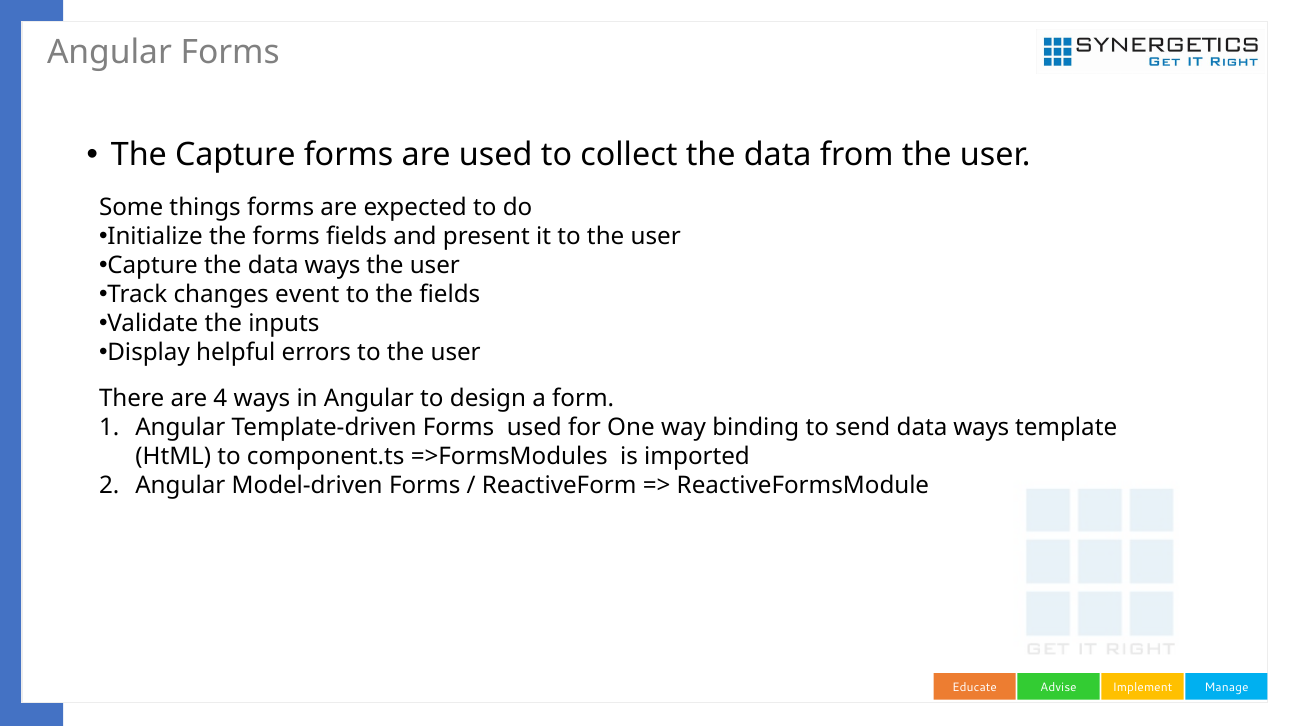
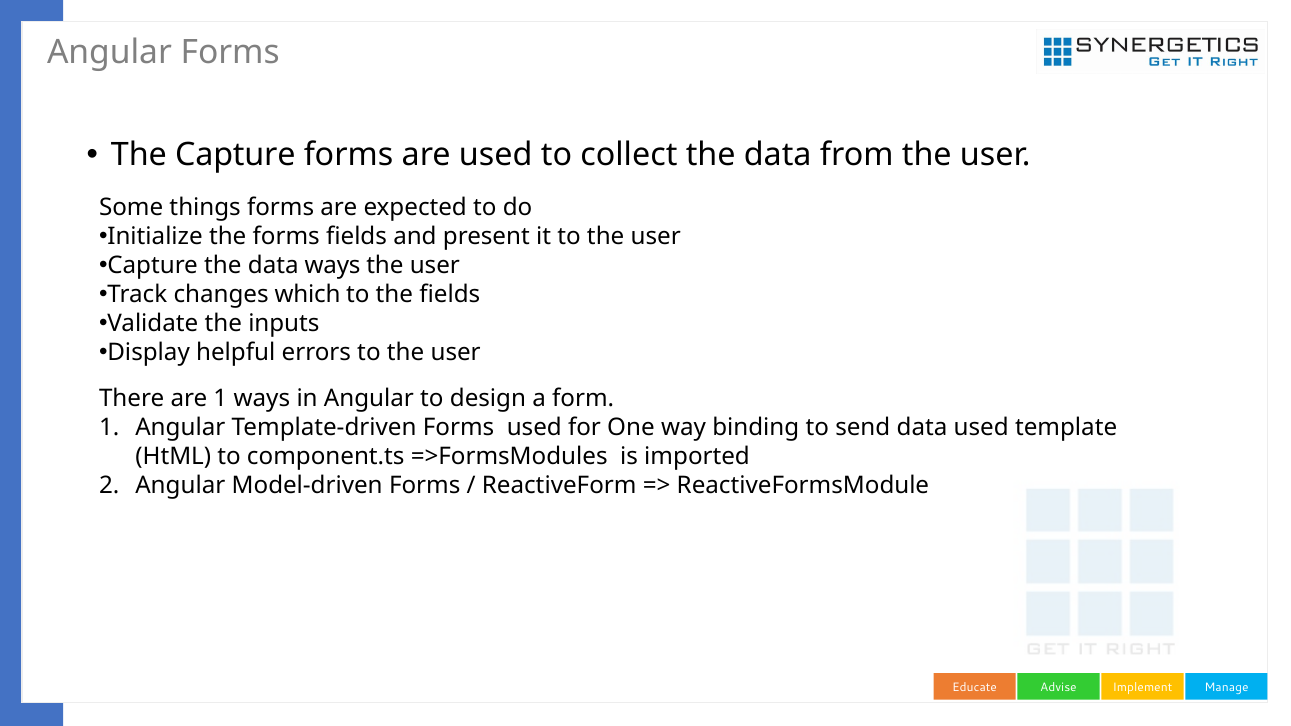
event: event -> which (308, 295)
are 4: 4 -> 1 (220, 399)
send data ways: ways -> used (981, 428)
